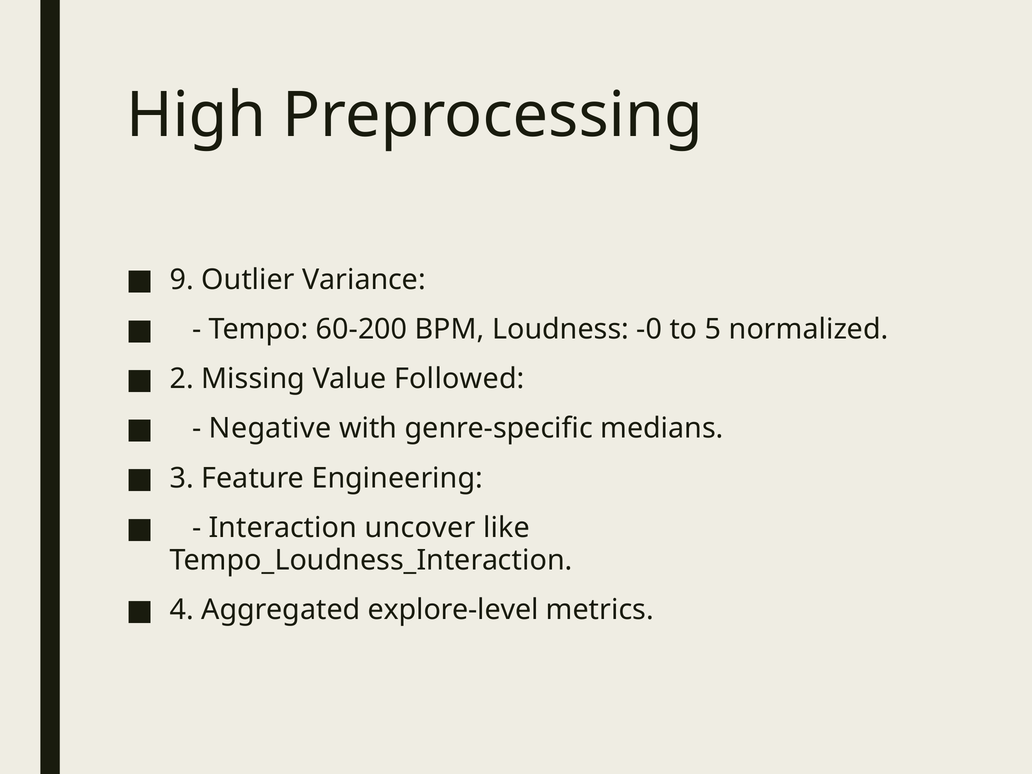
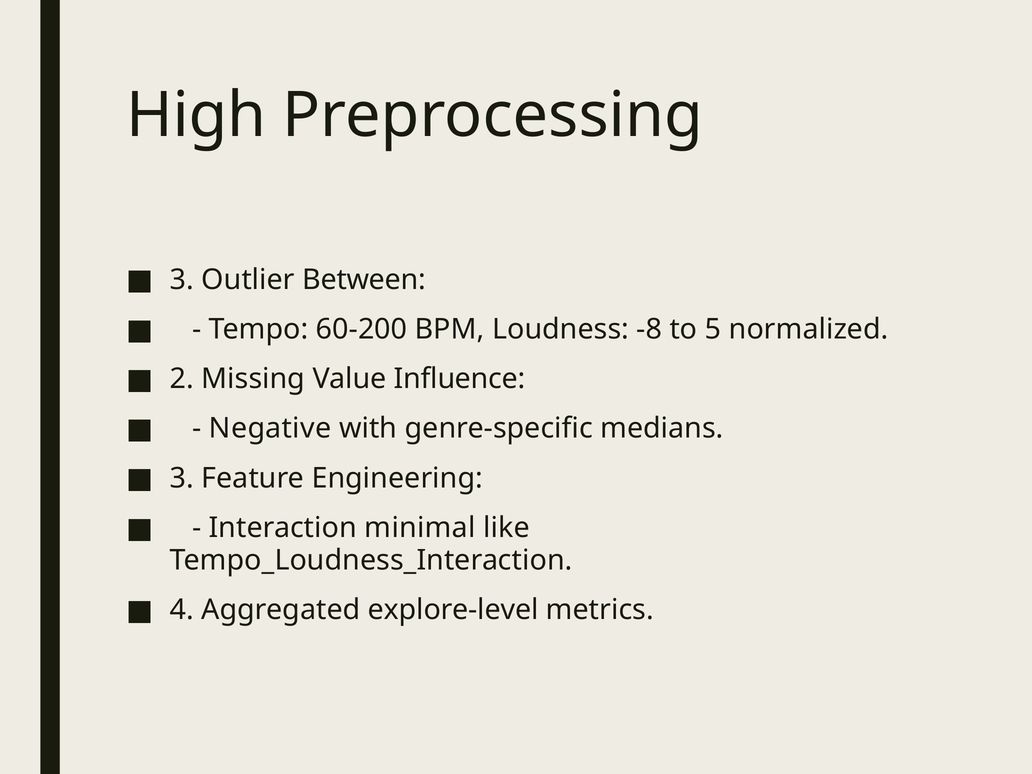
9: 9 -> 3 (182, 280)
Variance: Variance -> Between (364, 280)
-0: -0 -> -8 (649, 329)
Followed: Followed -> Influence (460, 379)
uncover: uncover -> minimal (420, 528)
